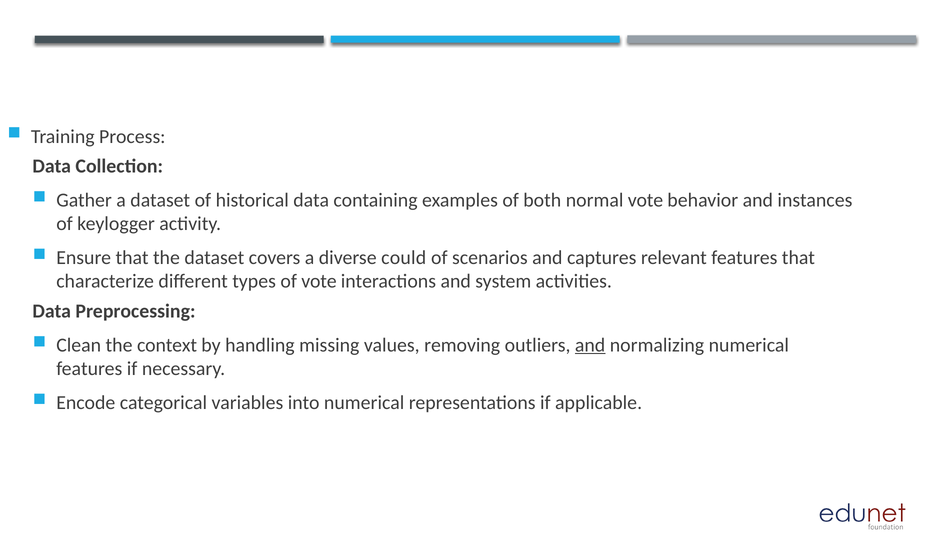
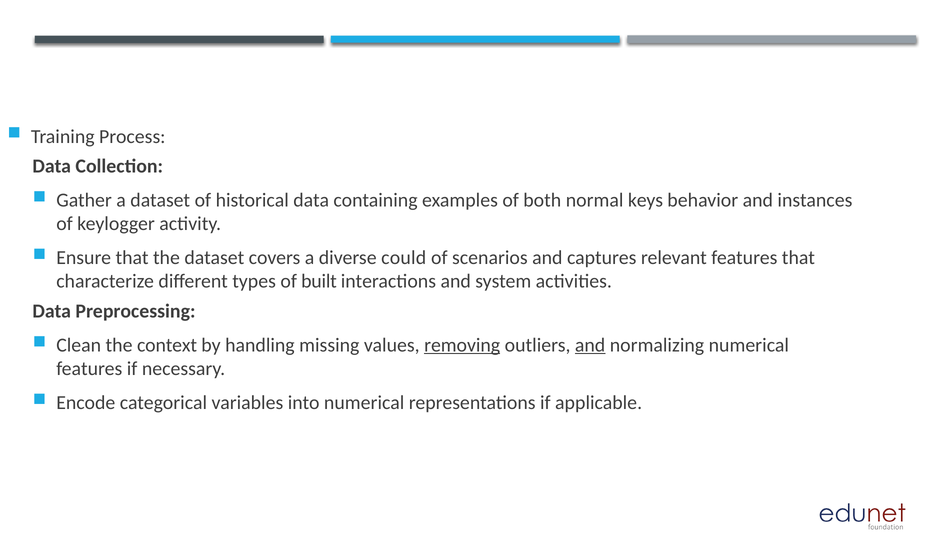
normal vote: vote -> keys (645, 200)
of vote: vote -> built (319, 281)
removing underline: none -> present (462, 345)
